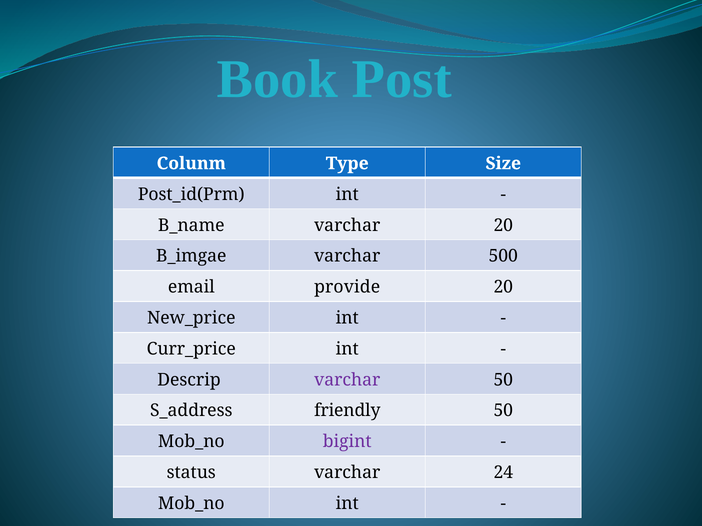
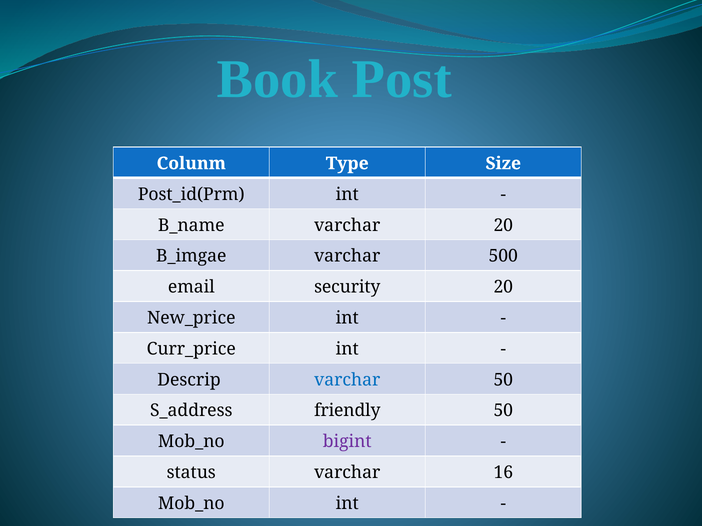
provide: provide -> security (347, 287)
varchar colour: purple -> blue (347, 380)
24: 24 -> 16 (503, 473)
